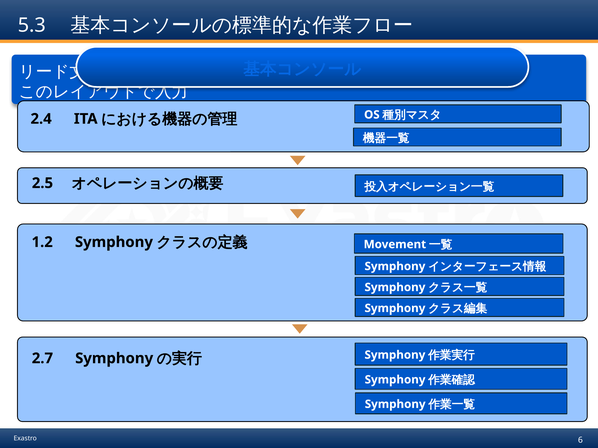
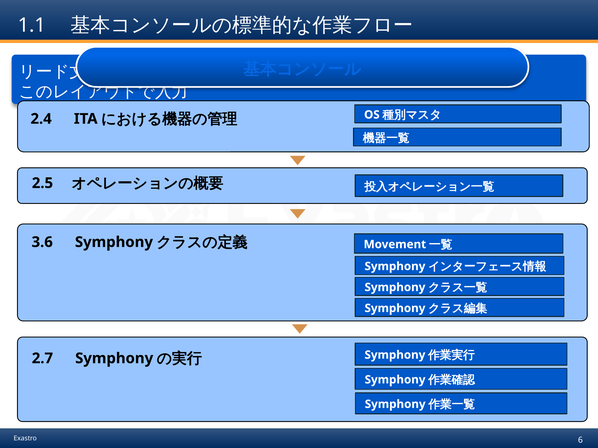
5.3: 5.3 -> 1.1 (32, 25)
1.2: 1.2 -> 3.6 (42, 242)
